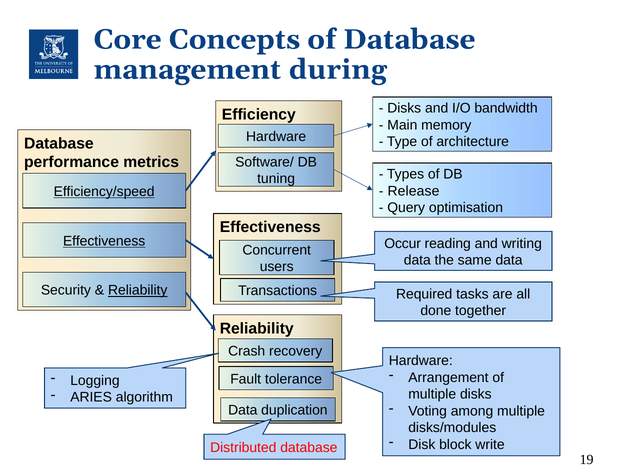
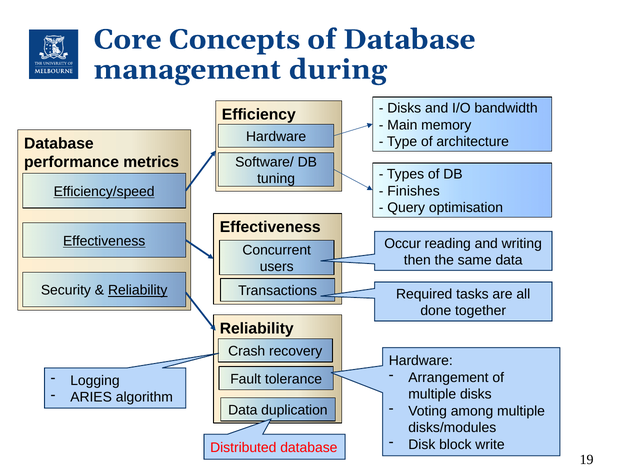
Release: Release -> Finishes (414, 191)
data: data -> then (417, 260)
